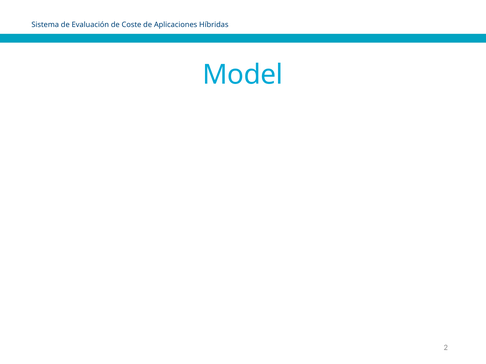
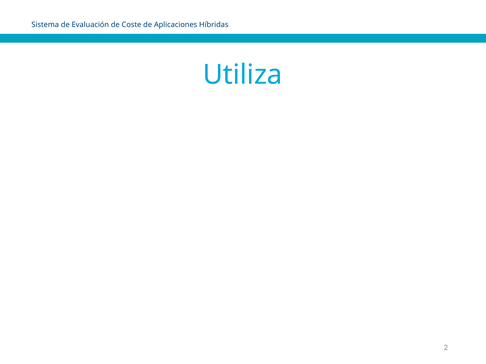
Model: Model -> Utiliza (243, 75)
